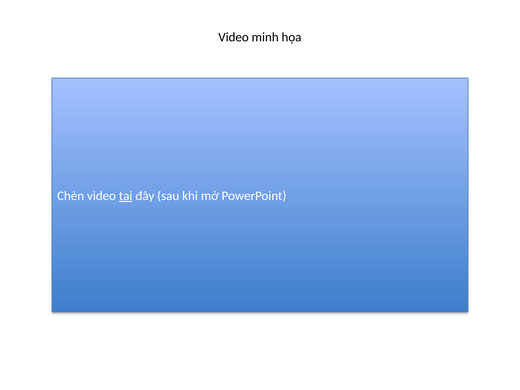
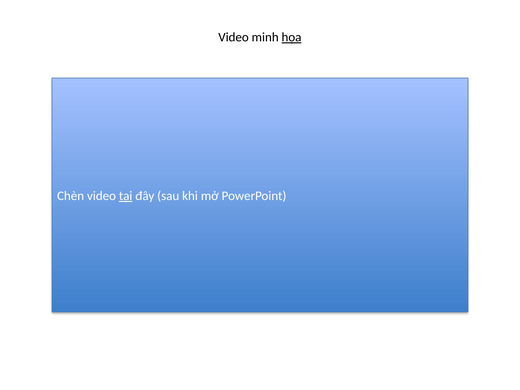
họa underline: none -> present (292, 37)
